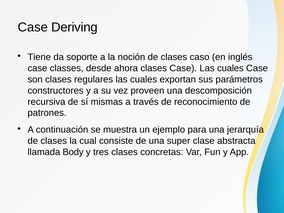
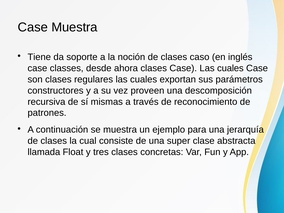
Case Deriving: Deriving -> Muestra (74, 27)
Body: Body -> Float (73, 152)
